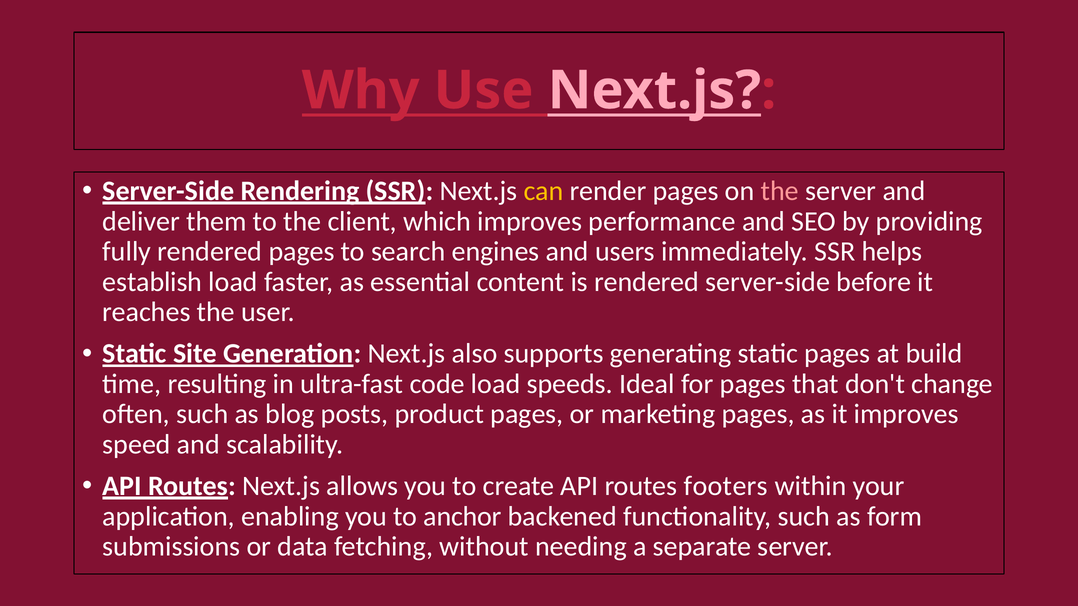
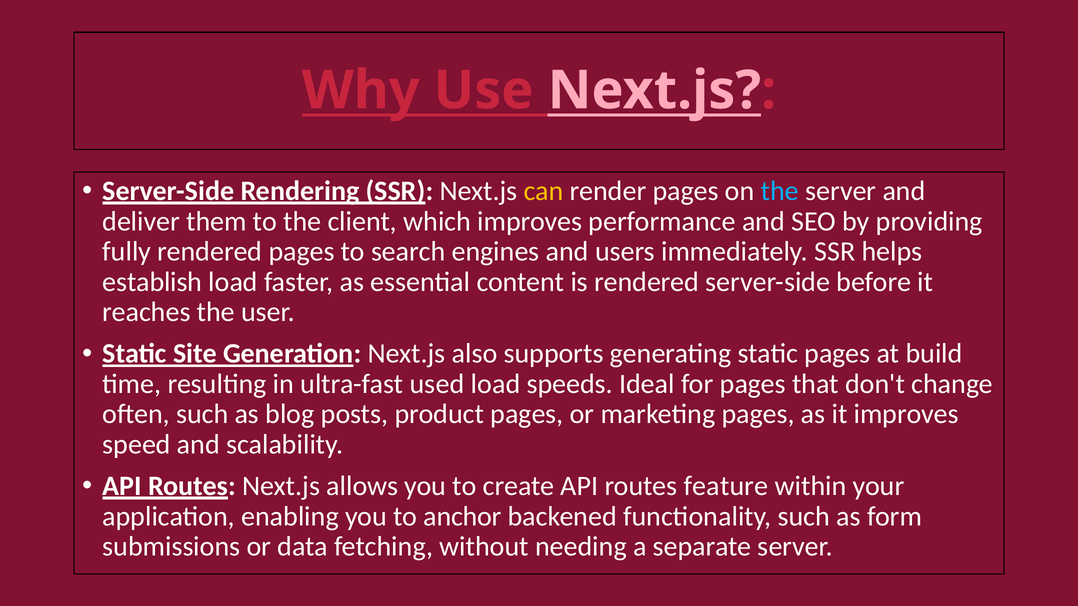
the colour: pink -> light blue (780, 191)
code: code -> used (437, 384)
footers: footers -> feature (726, 486)
